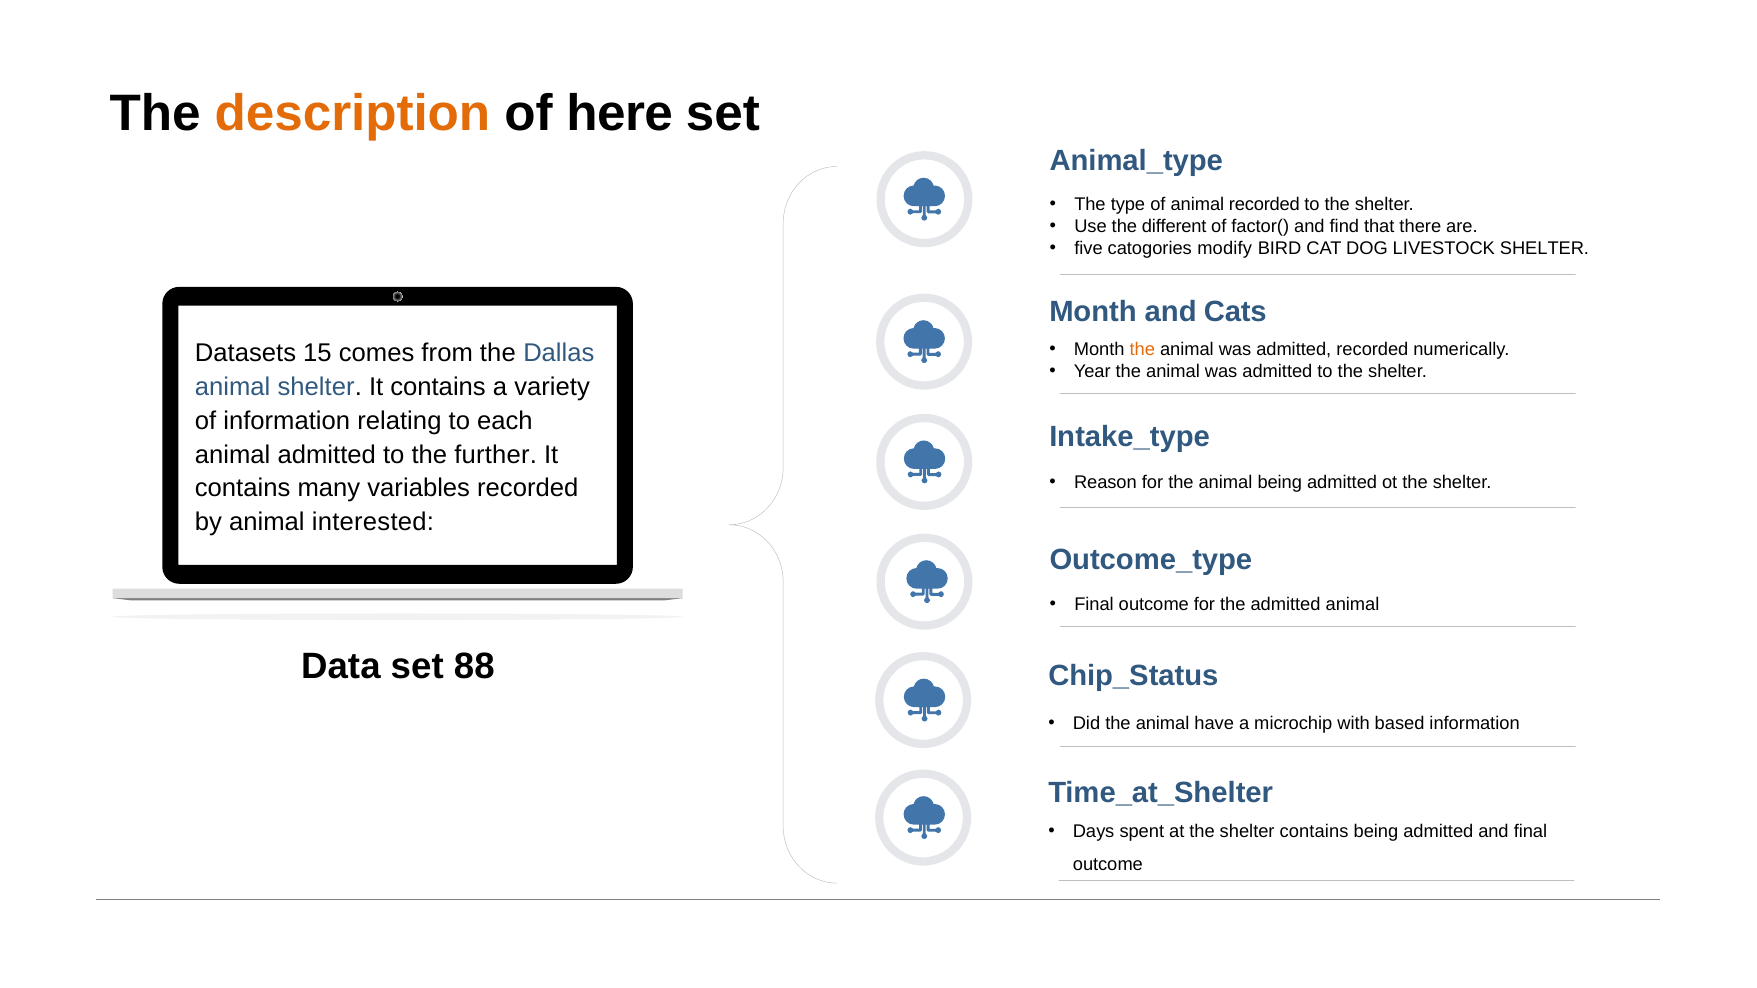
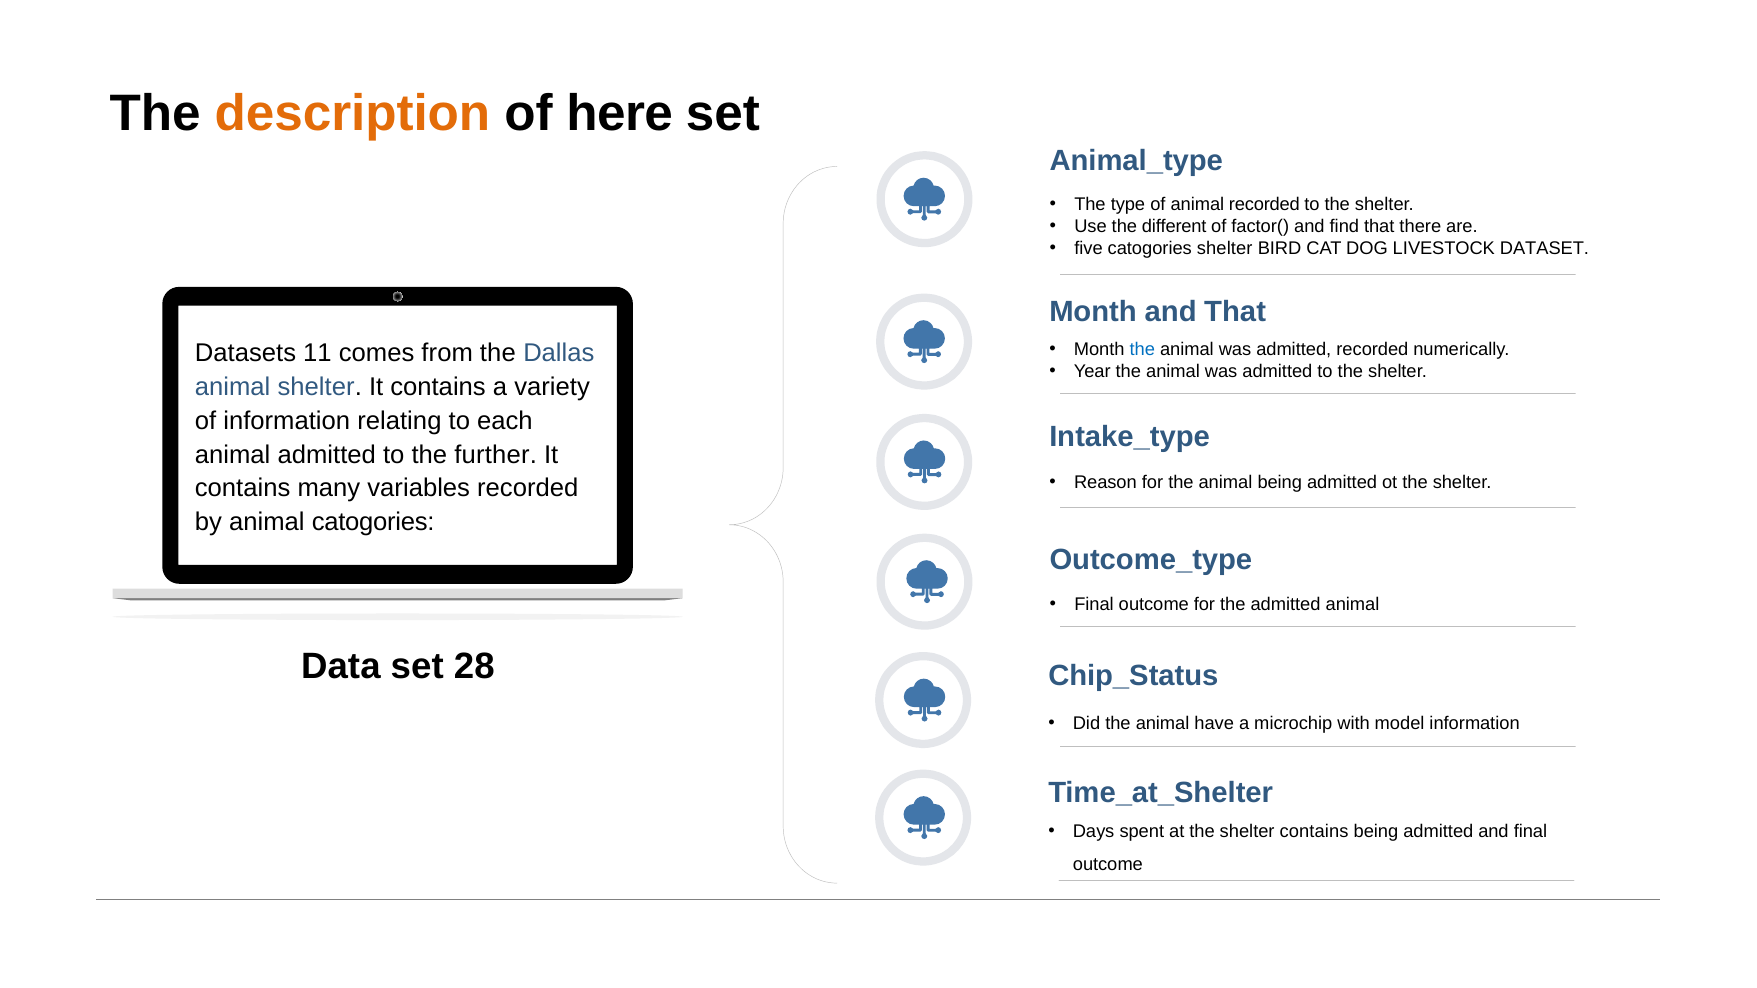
catogories modify: modify -> shelter (1225, 249)
LIVESTOCK SHELTER: SHELTER -> DATASET (1544, 249)
and Cats: Cats -> That (1235, 312)
the colour: orange -> blue (1142, 350)
15: 15 -> 11 (317, 353)
animal interested: interested -> catogories (373, 522)
88: 88 -> 28 (474, 667)
based: based -> model (1400, 723)
